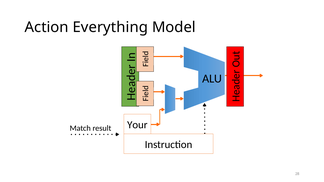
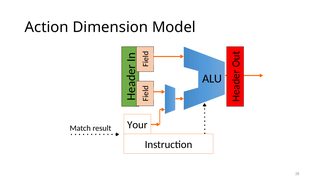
Everything: Everything -> Dimension (110, 27)
